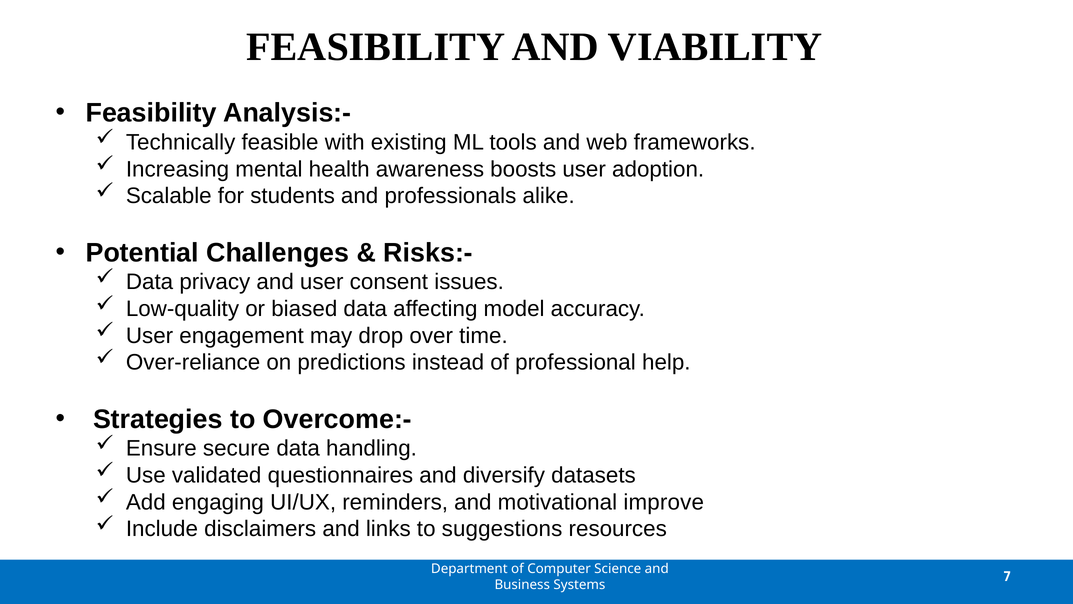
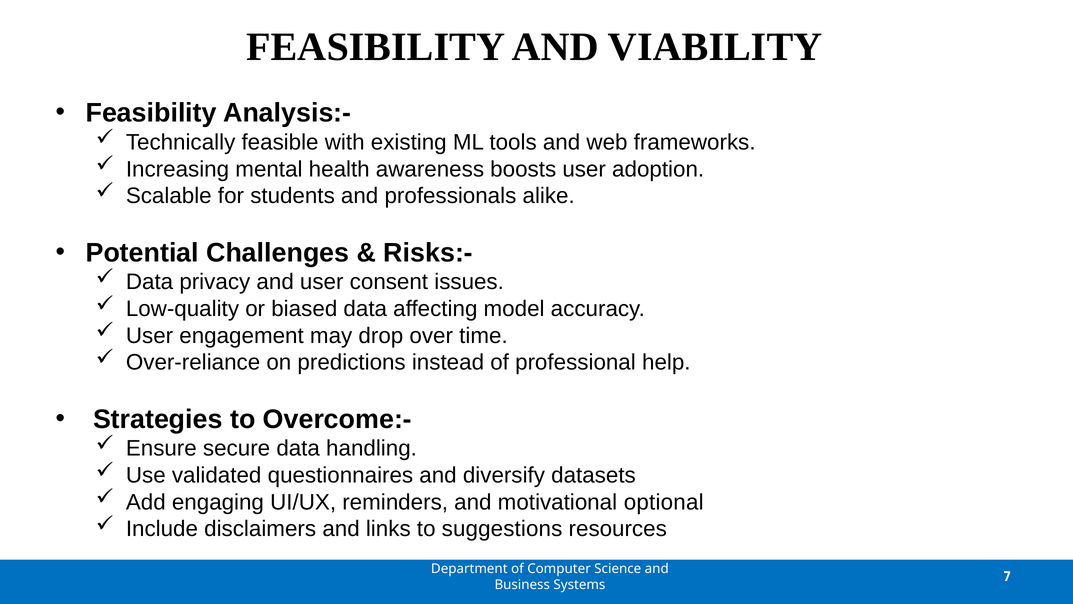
improve: improve -> optional (664, 502)
